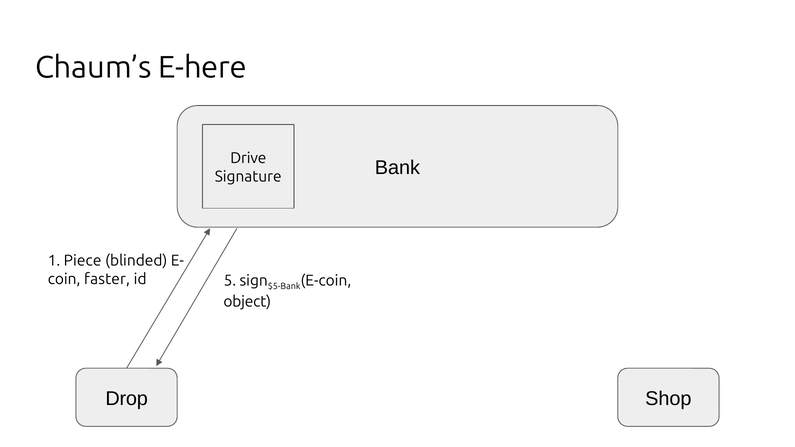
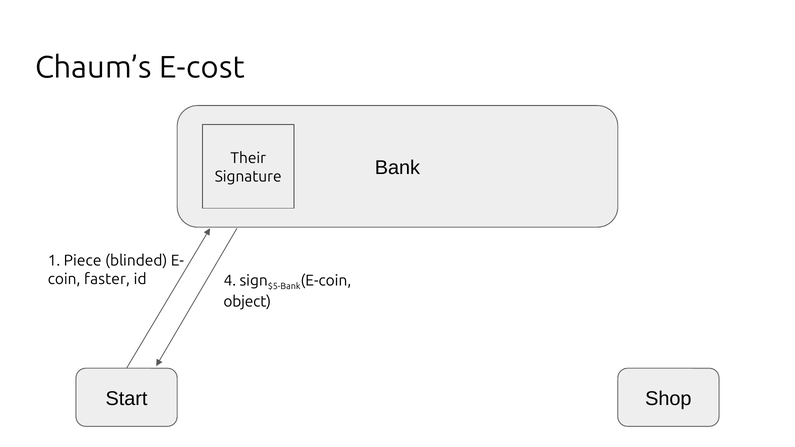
E-here: E-here -> E-cost (202, 67)
Drive: Drive -> Their (248, 158)
5: 5 -> 4 (230, 281)
Drop: Drop -> Start (127, 399)
